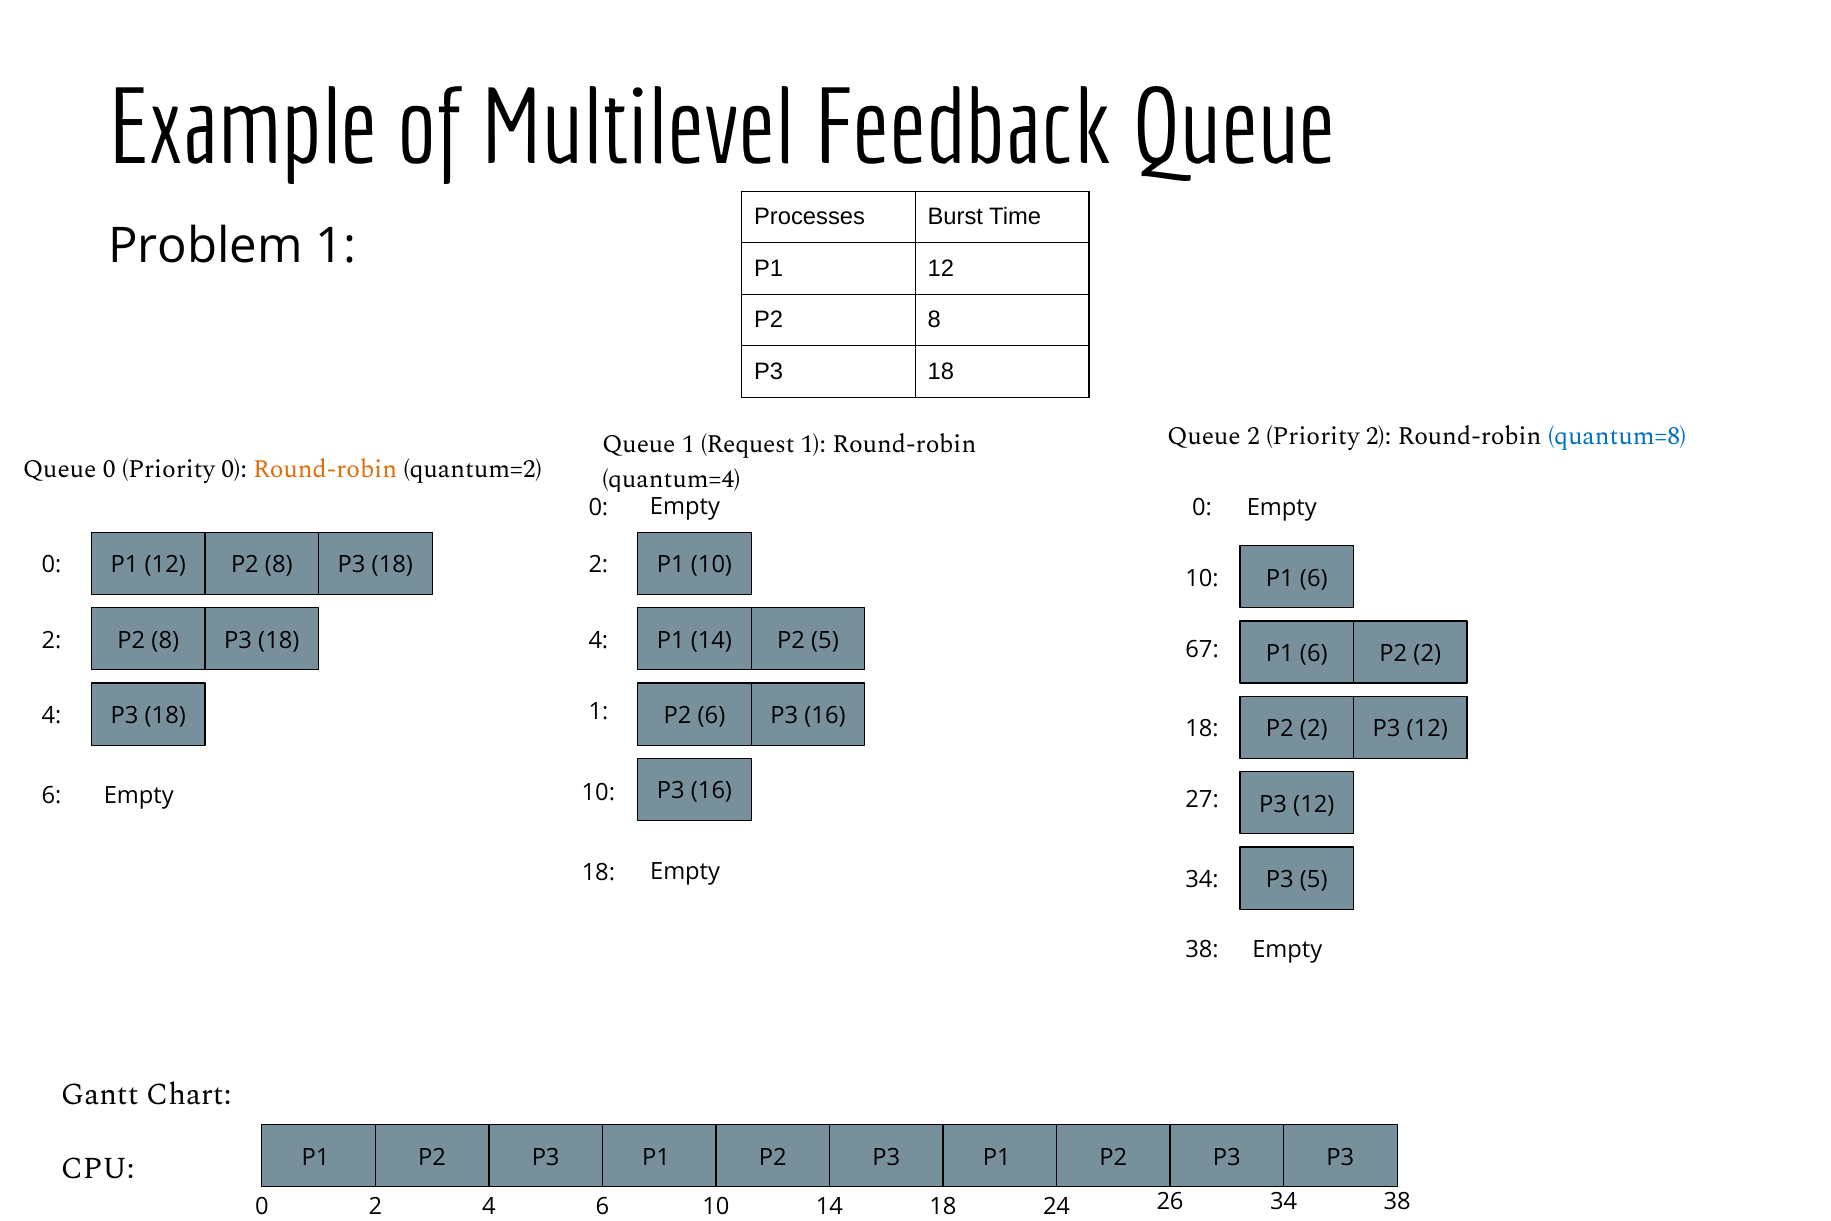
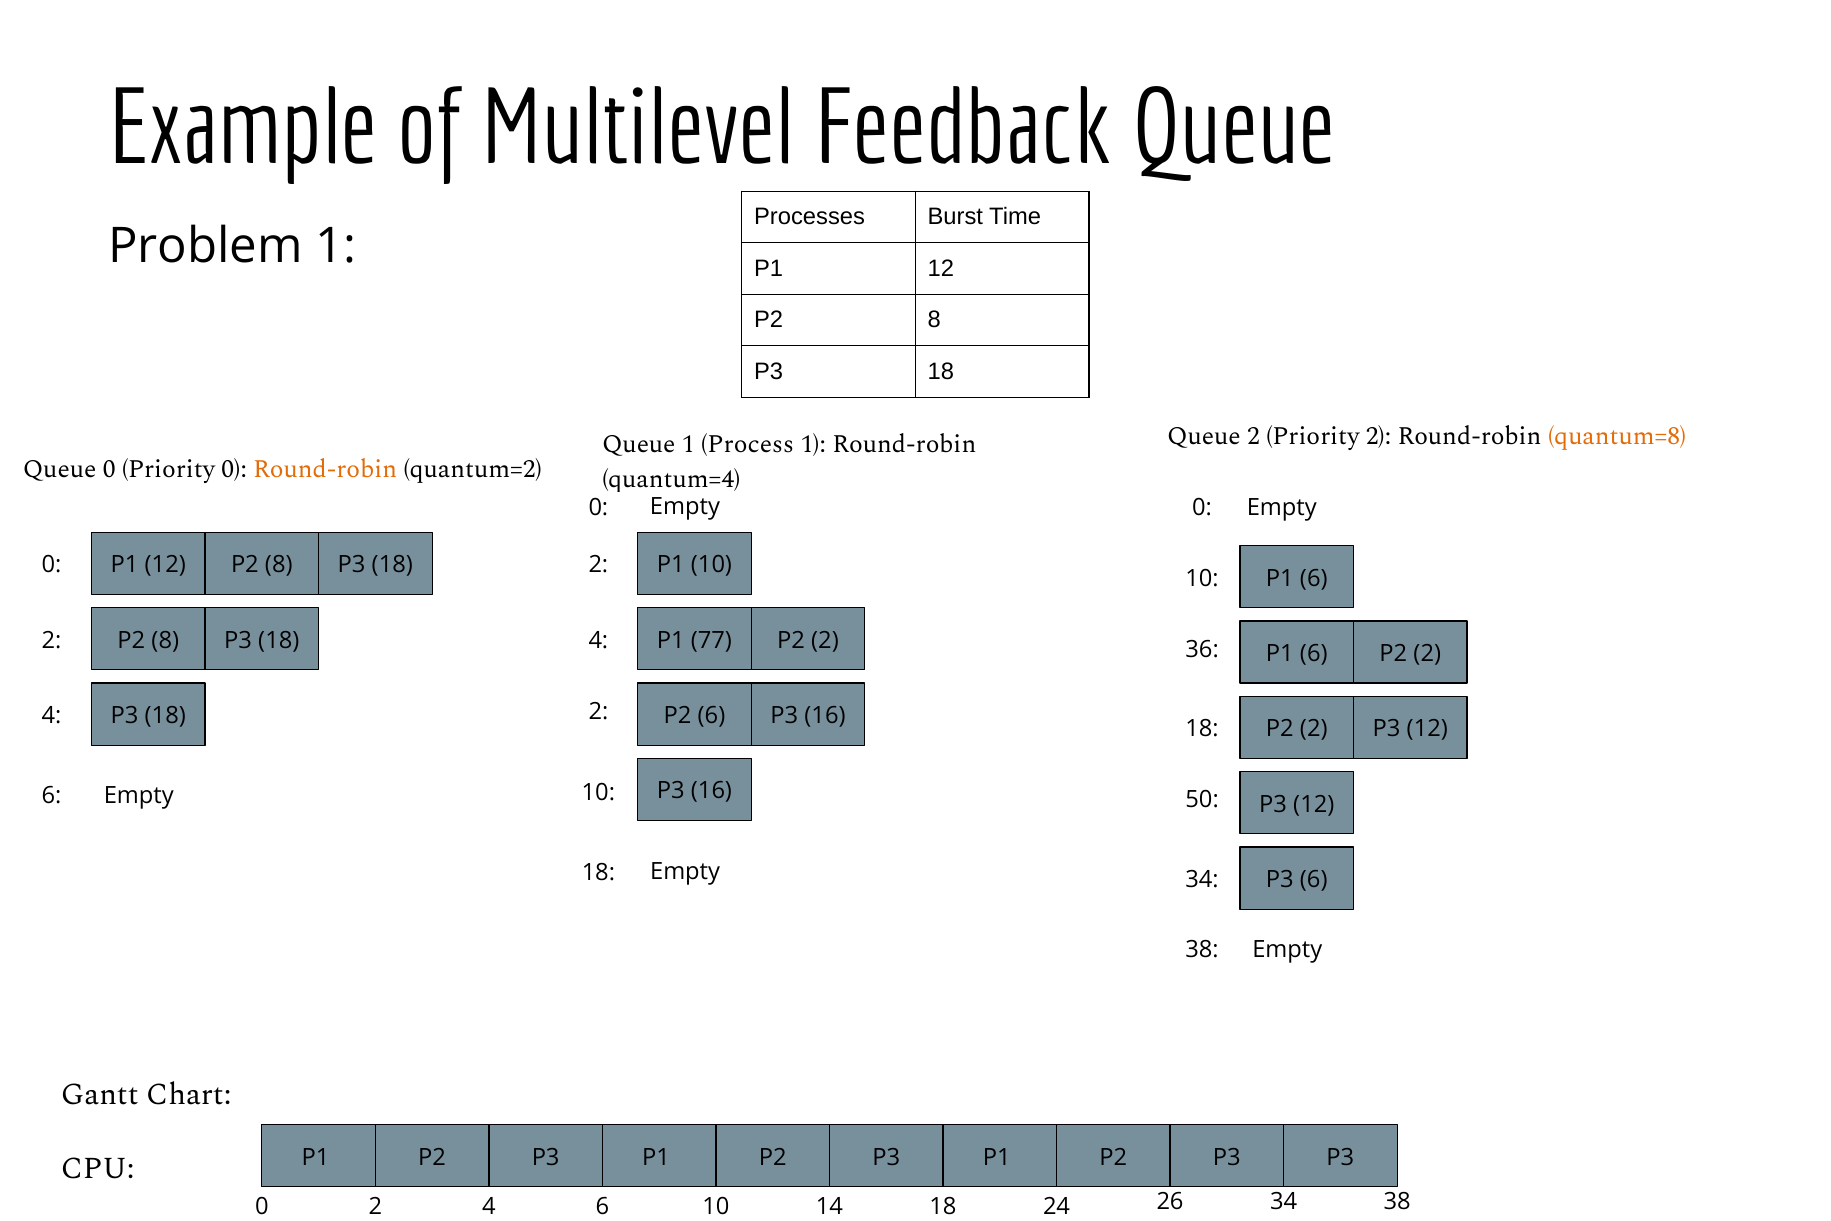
quantum=8 colour: blue -> orange (1617, 436)
Request: Request -> Process (748, 444)
P1 14: 14 -> 77 (711, 640)
5: 5 -> 2 (825, 640)
67: 67 -> 36 (1202, 649)
1: 1 -> 2 (598, 712)
27: 27 -> 50 (1202, 800)
P3 5: 5 -> 6 (1314, 880)
